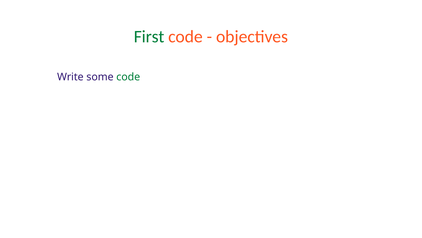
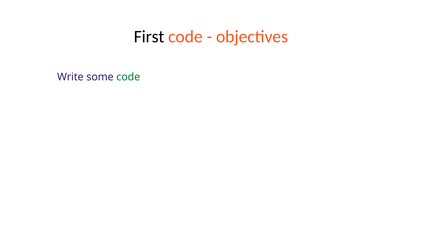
First colour: green -> black (149, 37)
